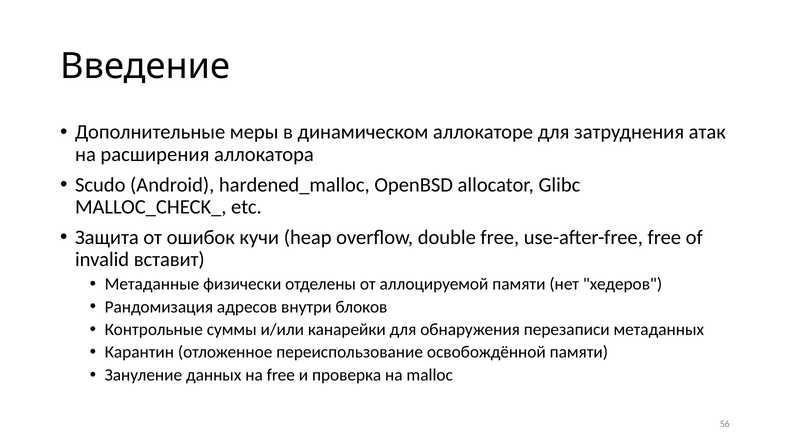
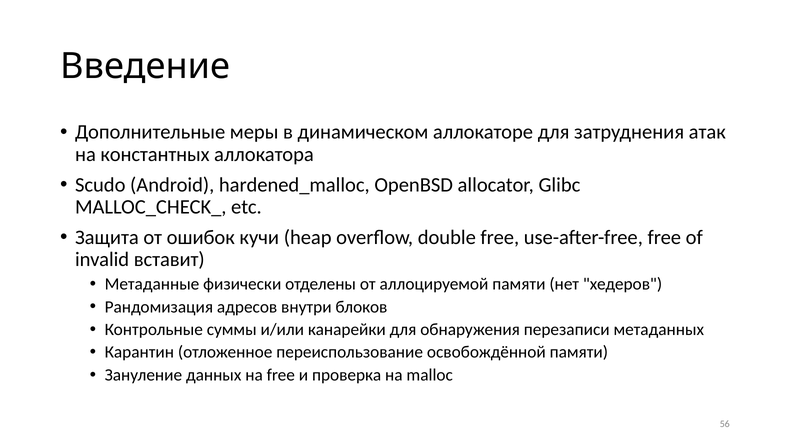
расширения: расширения -> константных (155, 154)
